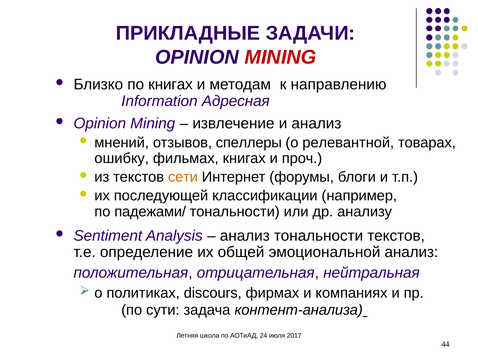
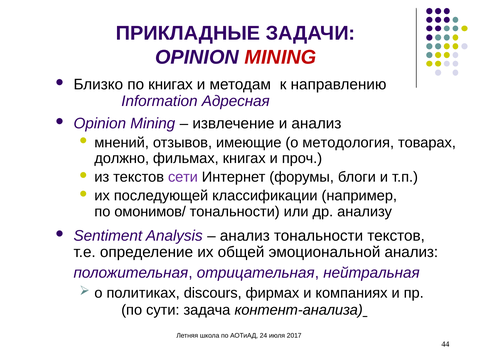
спеллеры: спеллеры -> имеющие (249, 142)
релевантной: релевантной -> методология (348, 142)
ошибку: ошибку -> должно (122, 158)
сети colour: orange -> purple (183, 177)
падежами/: падежами/ -> омонимов/ (150, 211)
